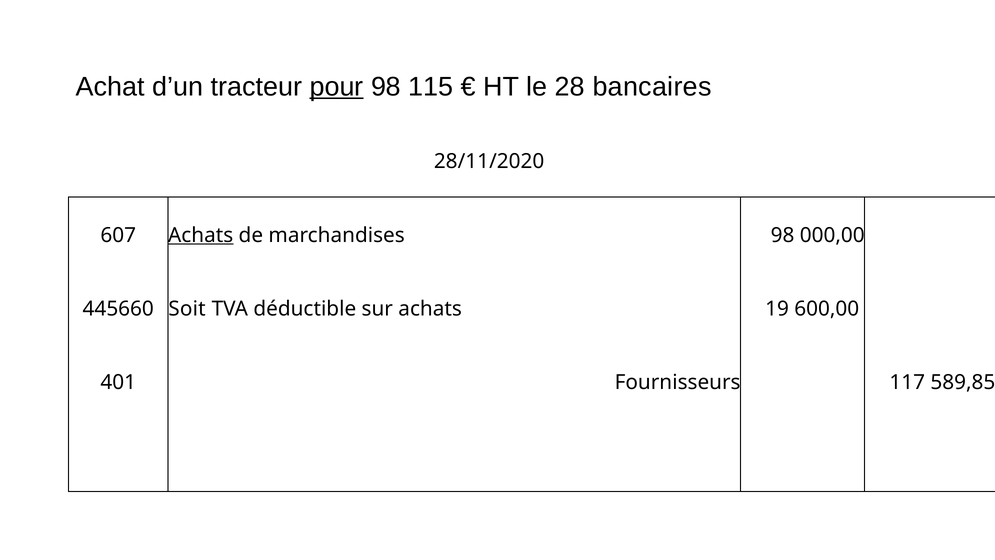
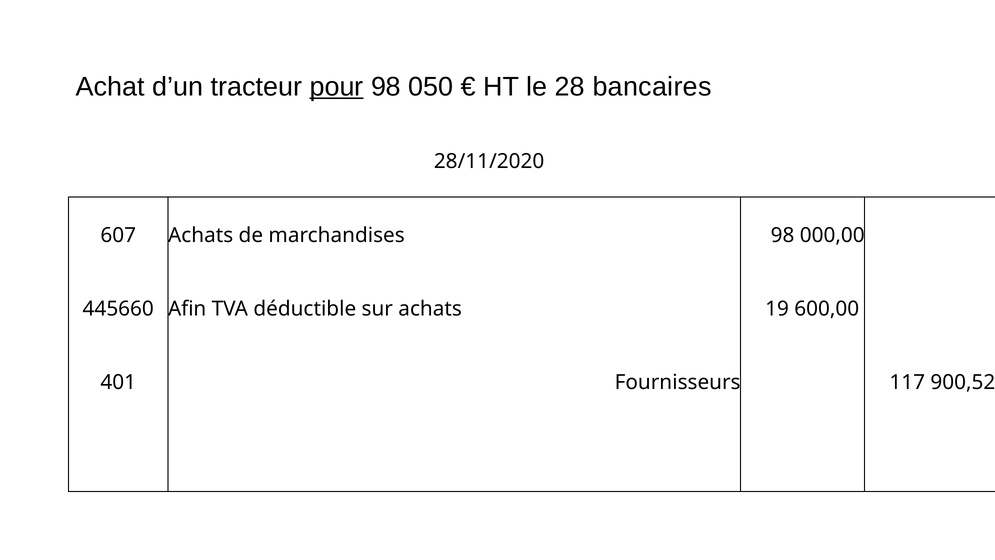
115: 115 -> 050 (431, 87)
Achats underline: present -> none (201, 235)
Soit: Soit -> Afin (187, 309)
589,85: 589,85 -> 900,52 (963, 382)
